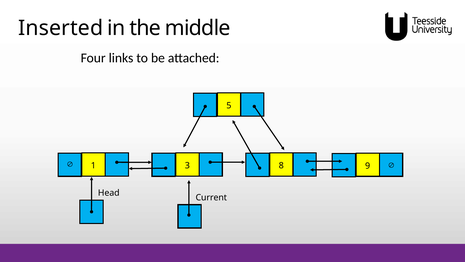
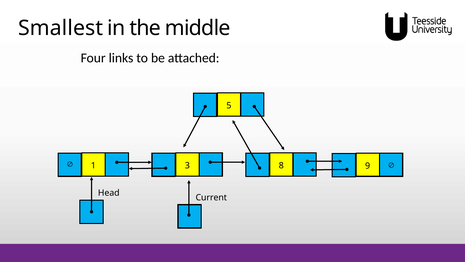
Inserted: Inserted -> Smallest (61, 28)
